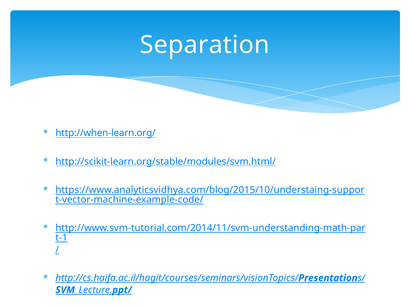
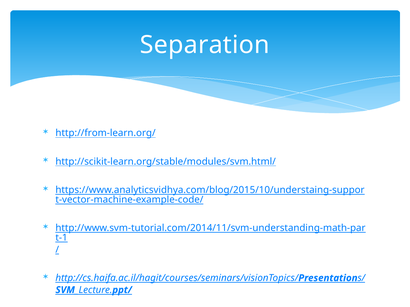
http://when-learn.org/: http://when-learn.org/ -> http://from-learn.org/ (106, 133)
